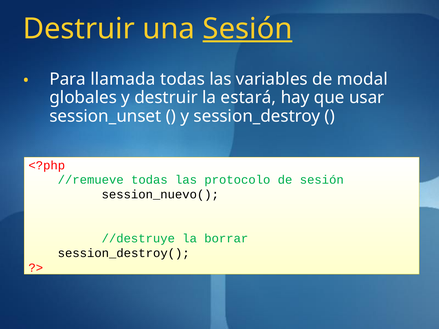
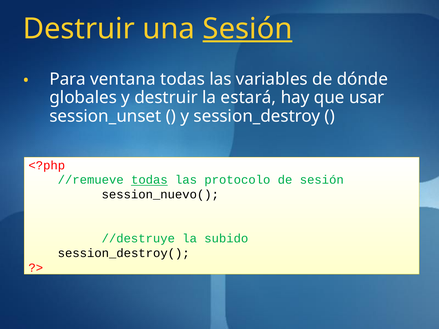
llamada: llamada -> ventana (123, 79)
modal: modal -> dónde (362, 79)
todas underline: none -> present (149, 180)
borrar: borrar -> subido (226, 239)
